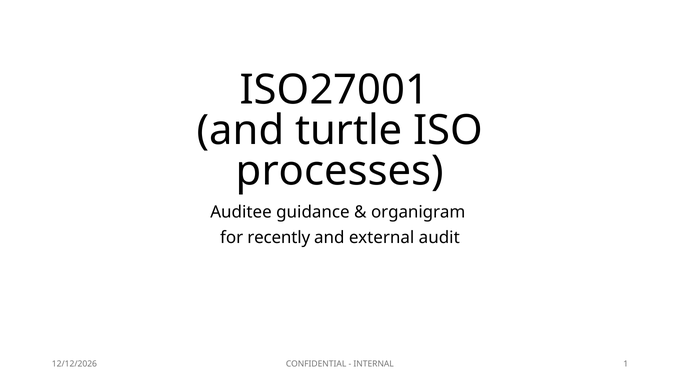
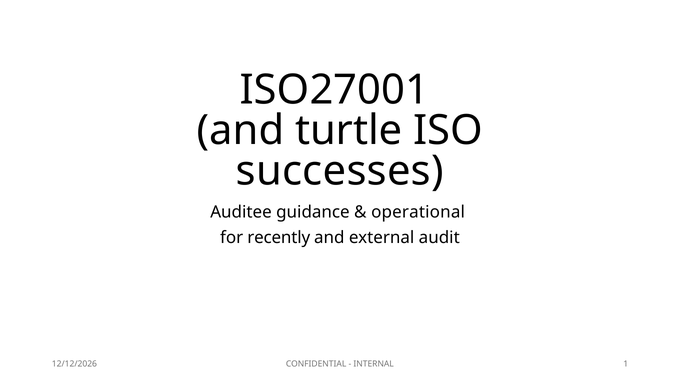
processes: processes -> successes (340, 171)
organigram: organigram -> operational (418, 213)
